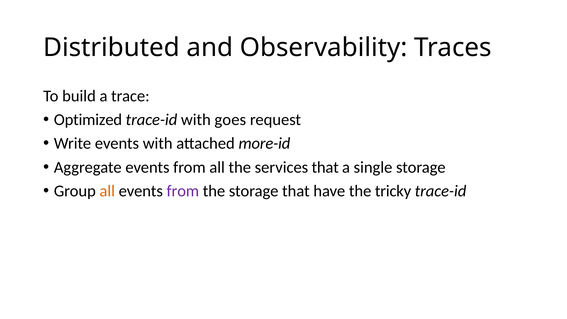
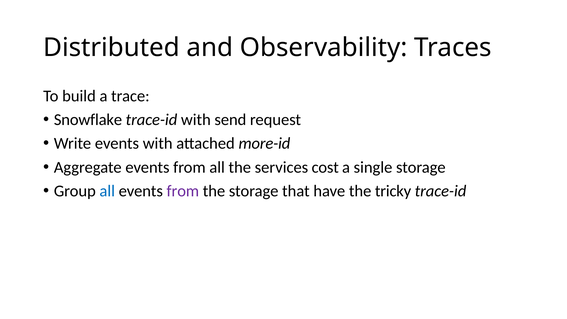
Optimized: Optimized -> Snowflake (88, 120)
goes: goes -> send (230, 120)
services that: that -> cost (325, 167)
all colour: orange -> blue (107, 191)
